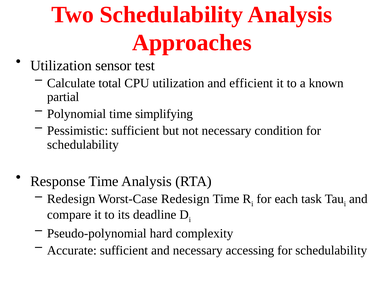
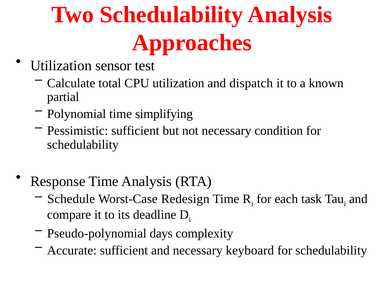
efficient: efficient -> dispatch (251, 83)
Redesign: Redesign -> Schedule (71, 199)
hard: hard -> days (161, 233)
accessing: accessing -> keyboard (250, 250)
